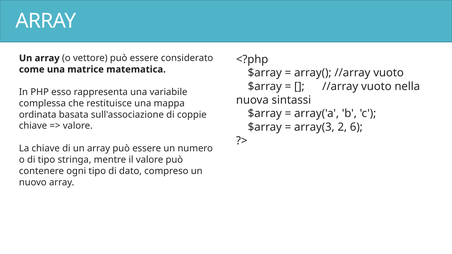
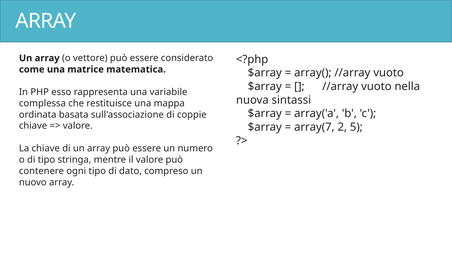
array(3: array(3 -> array(7 (314, 127)
6: 6 -> 5 (356, 127)
